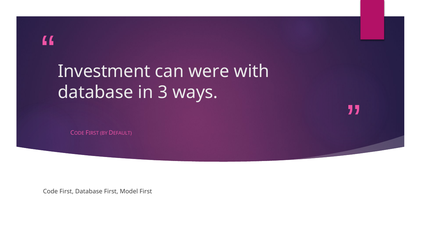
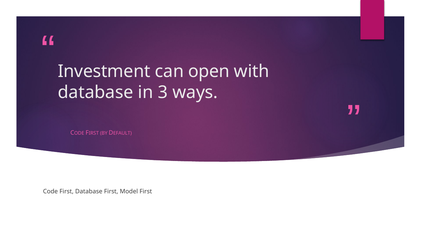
were: were -> open (209, 71)
